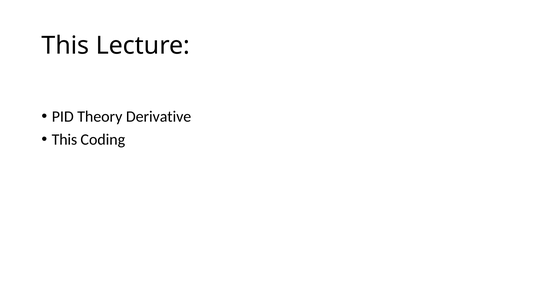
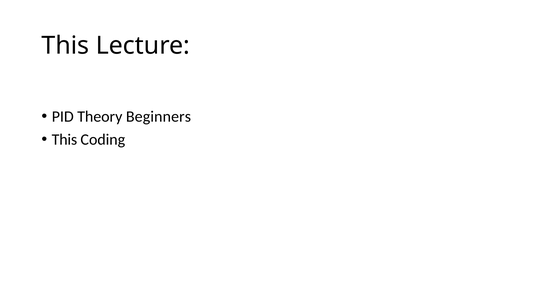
Derivative: Derivative -> Beginners (158, 117)
